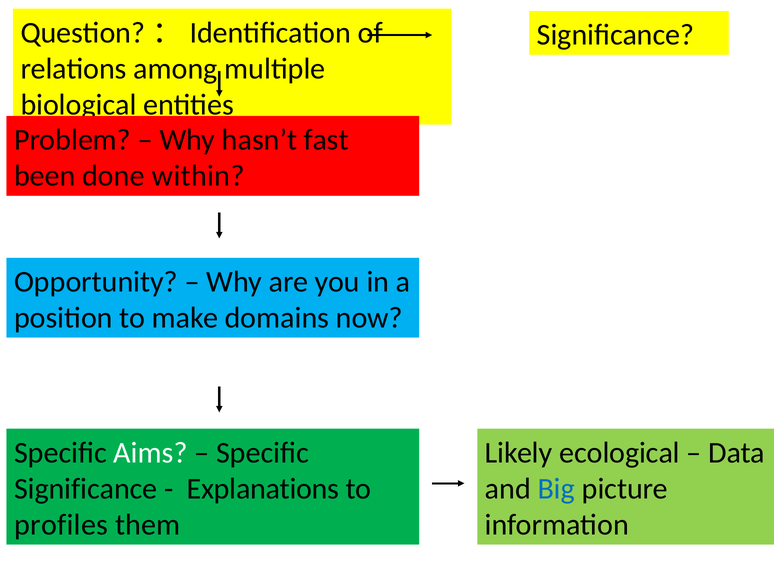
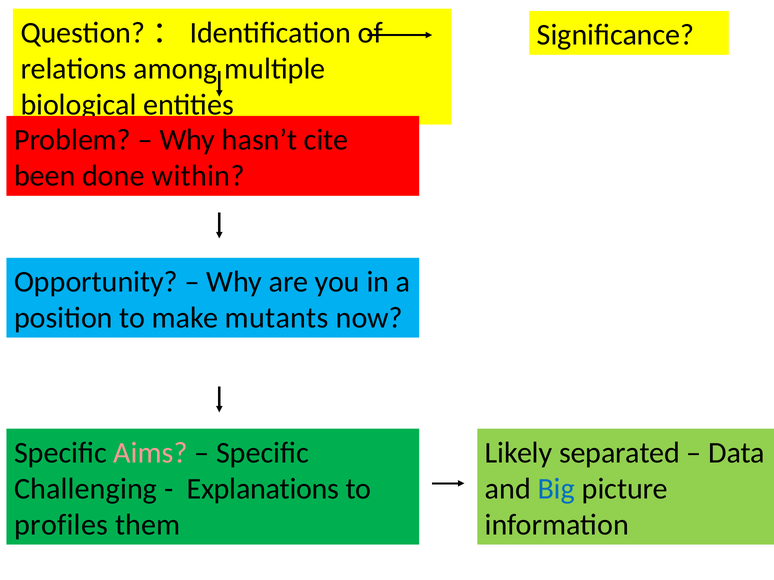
fast: fast -> cite (326, 140)
domains: domains -> mutants (277, 318)
Aims colour: white -> pink (150, 453)
ecological: ecological -> separated (620, 453)
Significance: Significance -> Challenging (86, 489)
